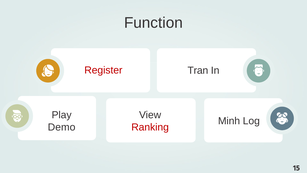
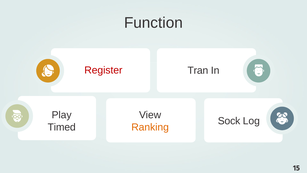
Minh: Minh -> Sock (229, 121)
Demo: Demo -> Timed (62, 127)
Ranking colour: red -> orange (150, 127)
